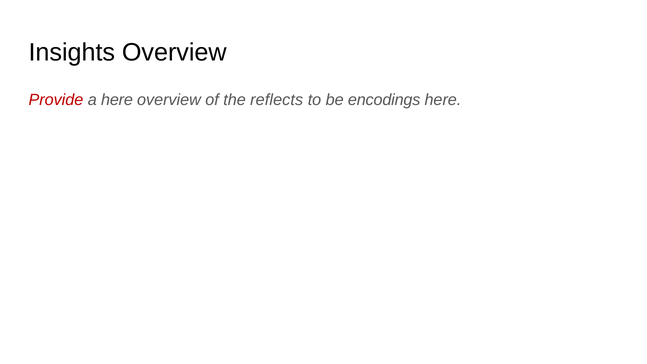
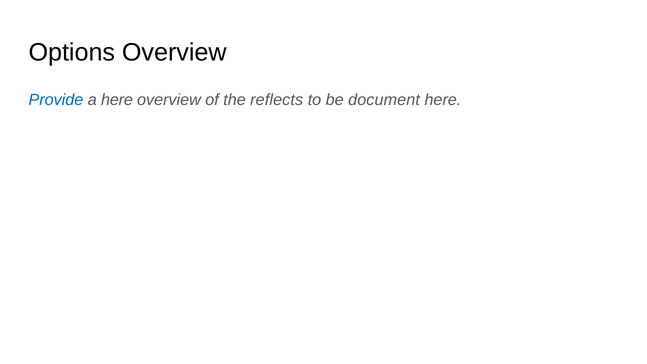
Insights: Insights -> Options (72, 52)
Provide colour: red -> blue (56, 100)
encodings: encodings -> document (384, 100)
